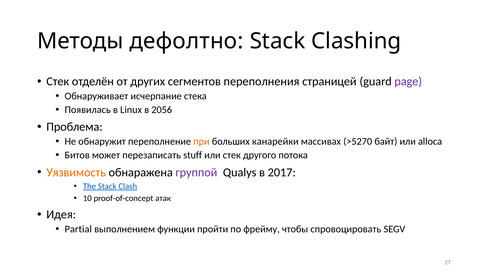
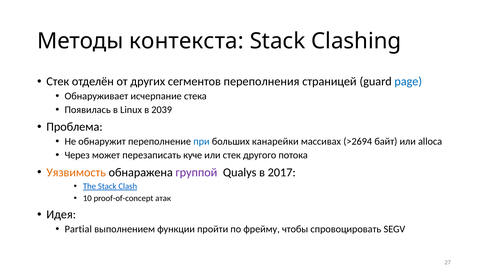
дефолтно: дефолтно -> контекста (187, 41)
page colour: purple -> blue (408, 81)
2056: 2056 -> 2039 (162, 110)
при colour: orange -> blue (201, 141)
>5270: >5270 -> >2694 (358, 141)
Битов: Битов -> Через (77, 155)
stuff: stuff -> куче (193, 155)
